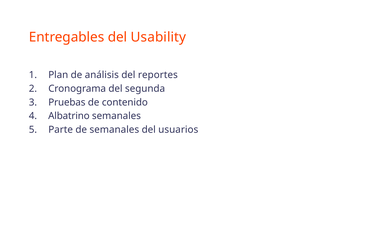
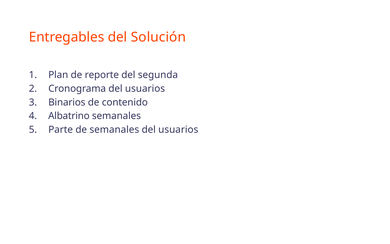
Usability: Usability -> Solución (158, 37)
análisis: análisis -> reporte (102, 75)
reportes: reportes -> segunda (158, 75)
Cronograma del segunda: segunda -> usuarios (145, 89)
Pruebas: Pruebas -> Binarios (67, 102)
